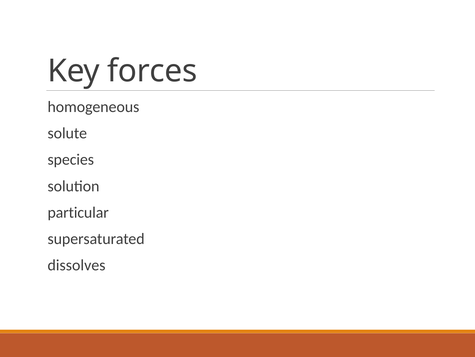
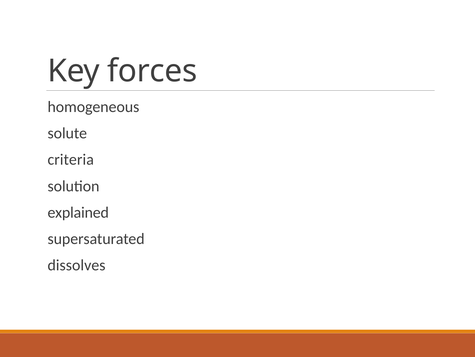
species: species -> criteria (71, 159)
particular: particular -> explained (78, 212)
